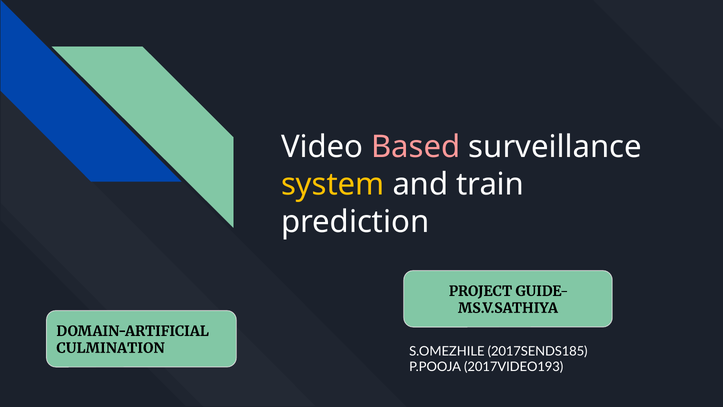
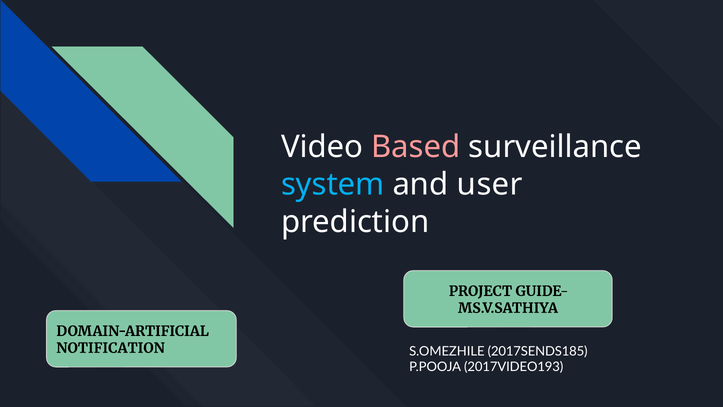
system colour: yellow -> light blue (333, 184)
train: train -> user (490, 184)
CULMINATION: CULMINATION -> NOTIFICATION (111, 348)
